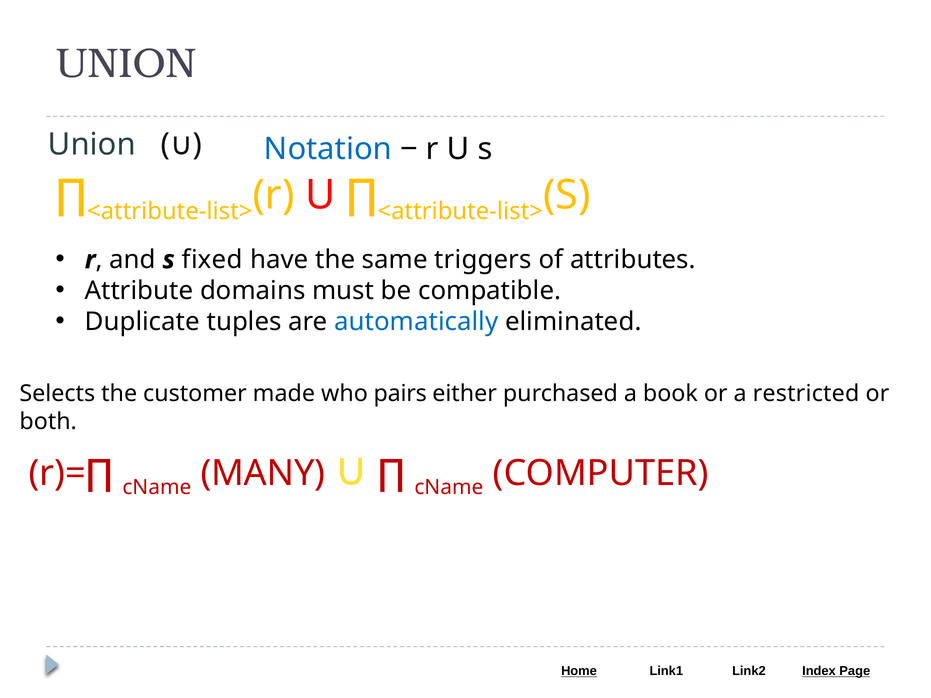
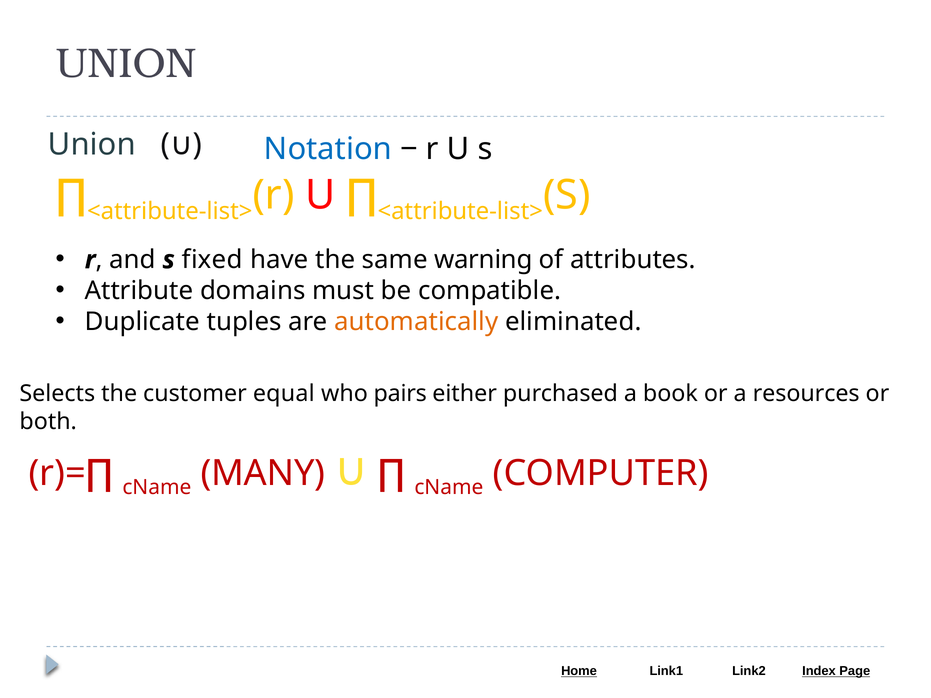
triggers: triggers -> warning (483, 260)
automatically colour: blue -> orange (416, 322)
made: made -> equal (284, 394)
restricted: restricted -> resources (806, 394)
